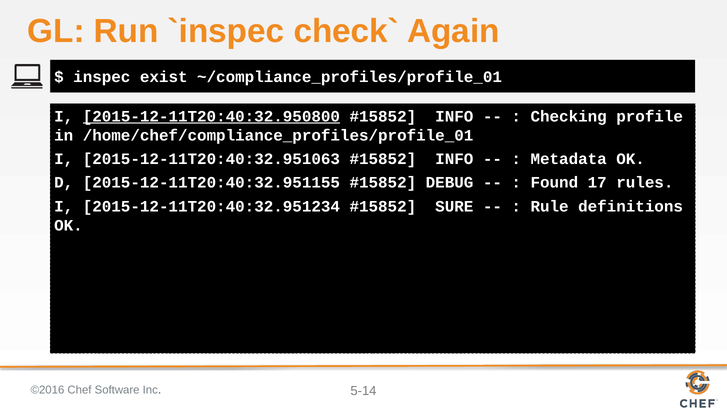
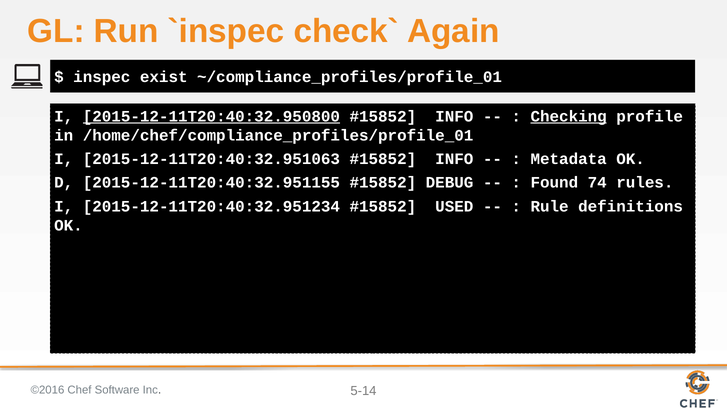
Checking underline: none -> present (569, 116)
17: 17 -> 74 (597, 183)
SURE: SURE -> USED (454, 206)
